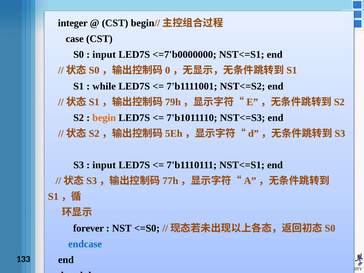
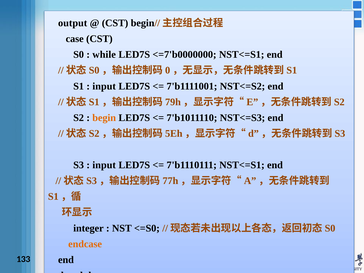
integer: integer -> output (73, 23)
input: input -> while (104, 55)
while: while -> input (104, 86)
forever: forever -> integer (88, 228)
endcase colour: blue -> orange (85, 244)
